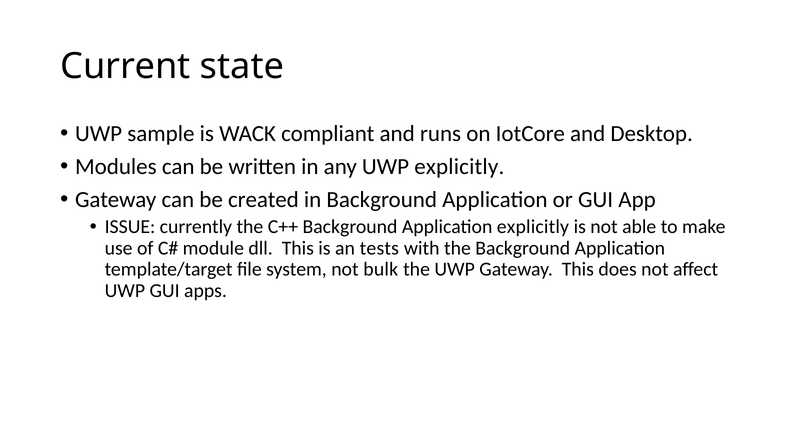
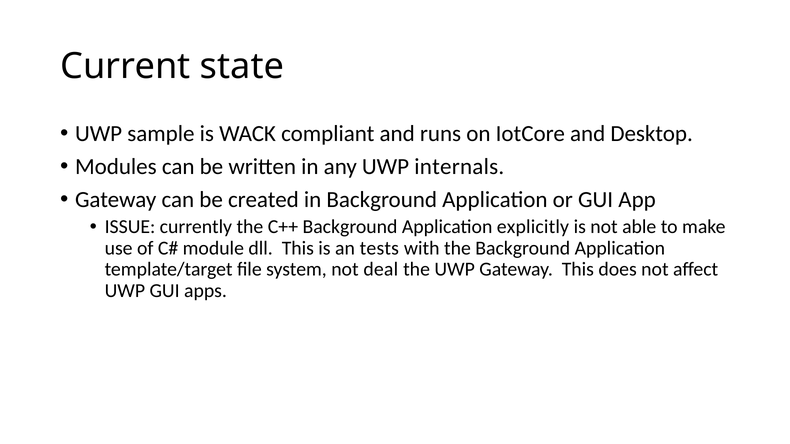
UWP explicitly: explicitly -> internals (459, 167)
bulk: bulk -> deal (381, 270)
